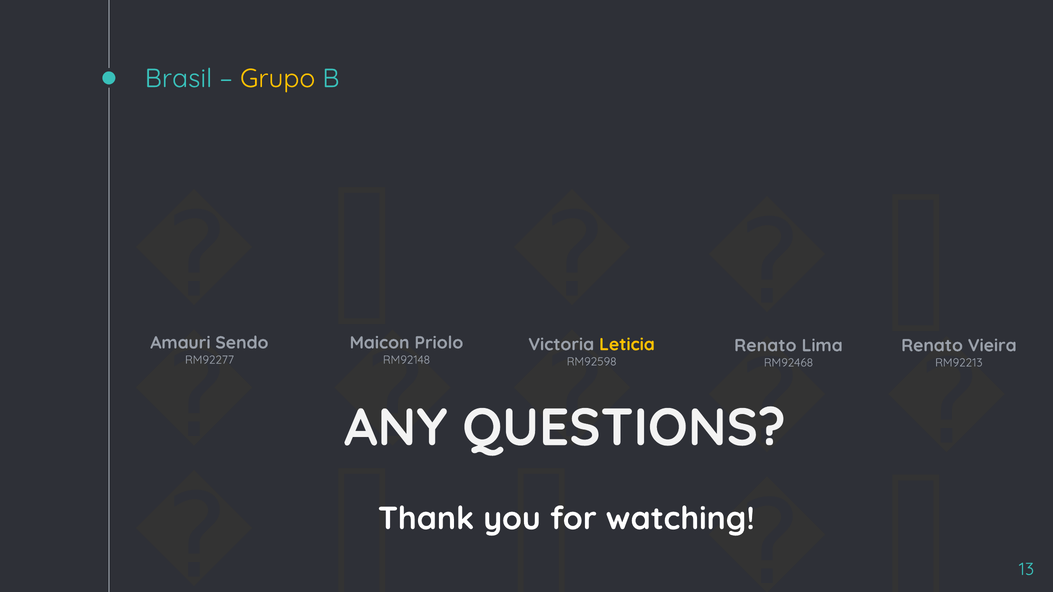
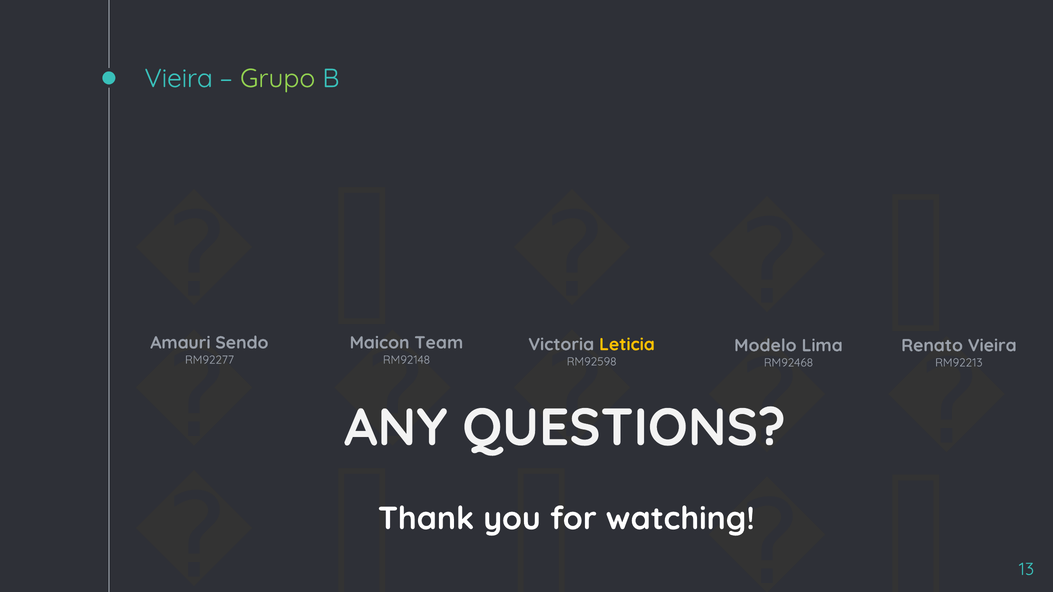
Brasil: Brasil -> Vieira (179, 78)
Grupo colour: yellow -> light green (278, 78)
Priolo: Priolo -> Team (439, 343)
Renato: Renato -> Modelo (765, 346)
